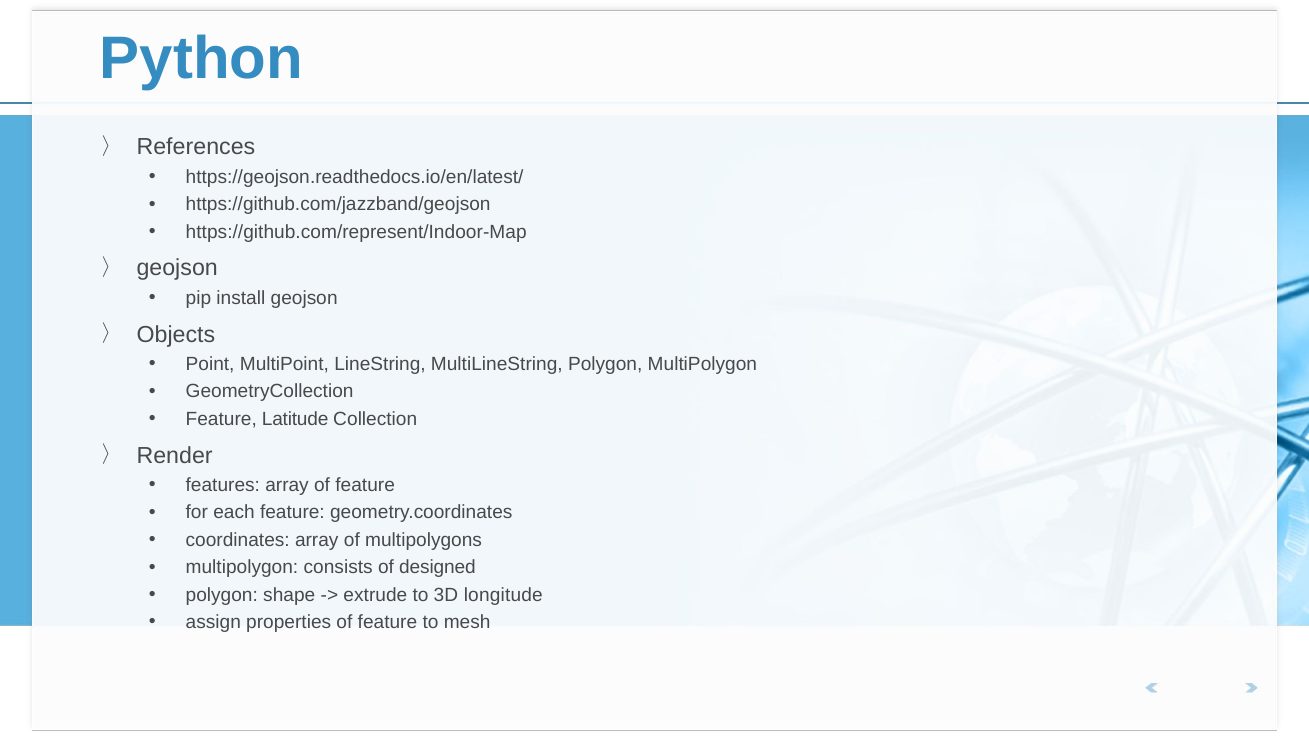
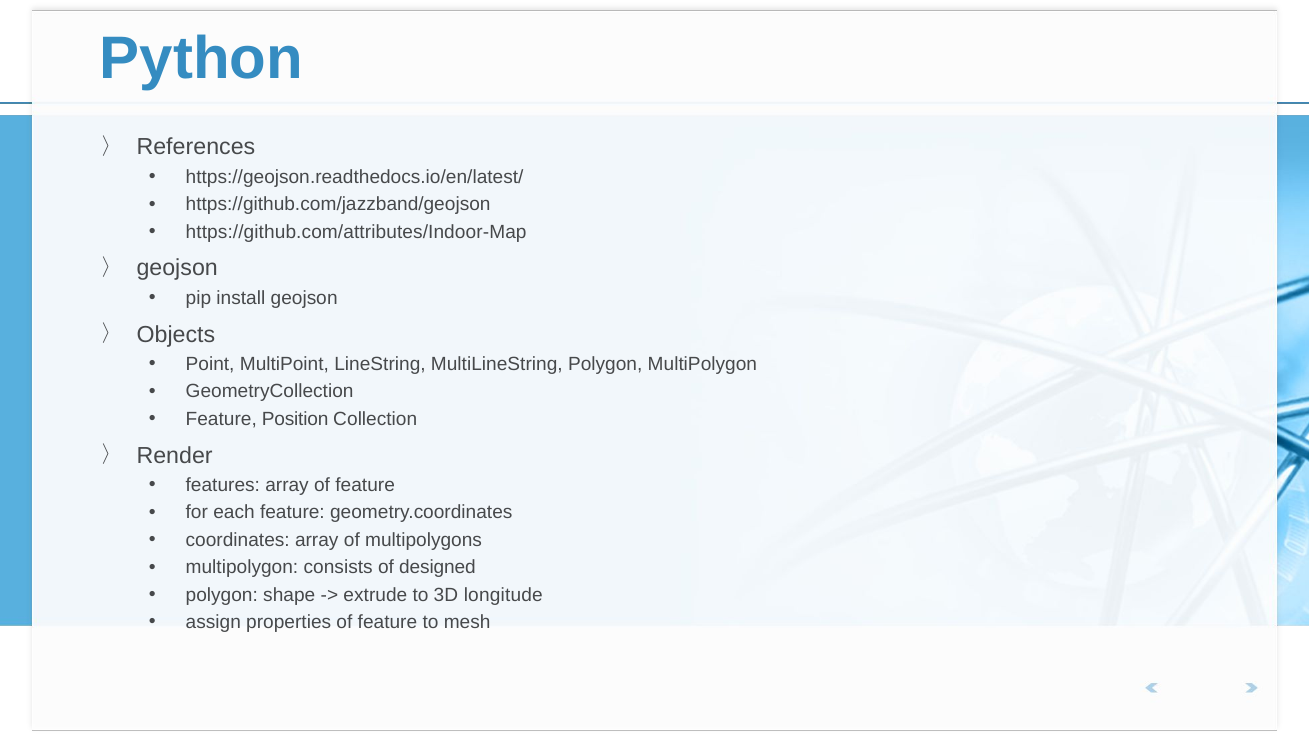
https://github.com/represent/Indoor-Map: https://github.com/represent/Indoor-Map -> https://github.com/attributes/Indoor-Map (356, 232)
Latitude: Latitude -> Position (295, 419)
